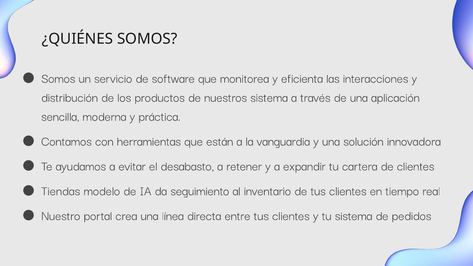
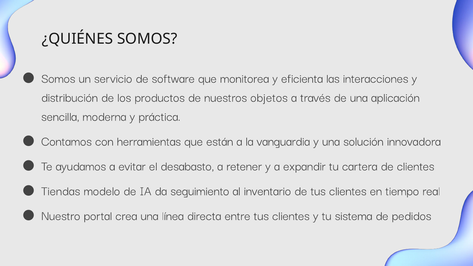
nuestros sistema: sistema -> objetos (269, 97)
